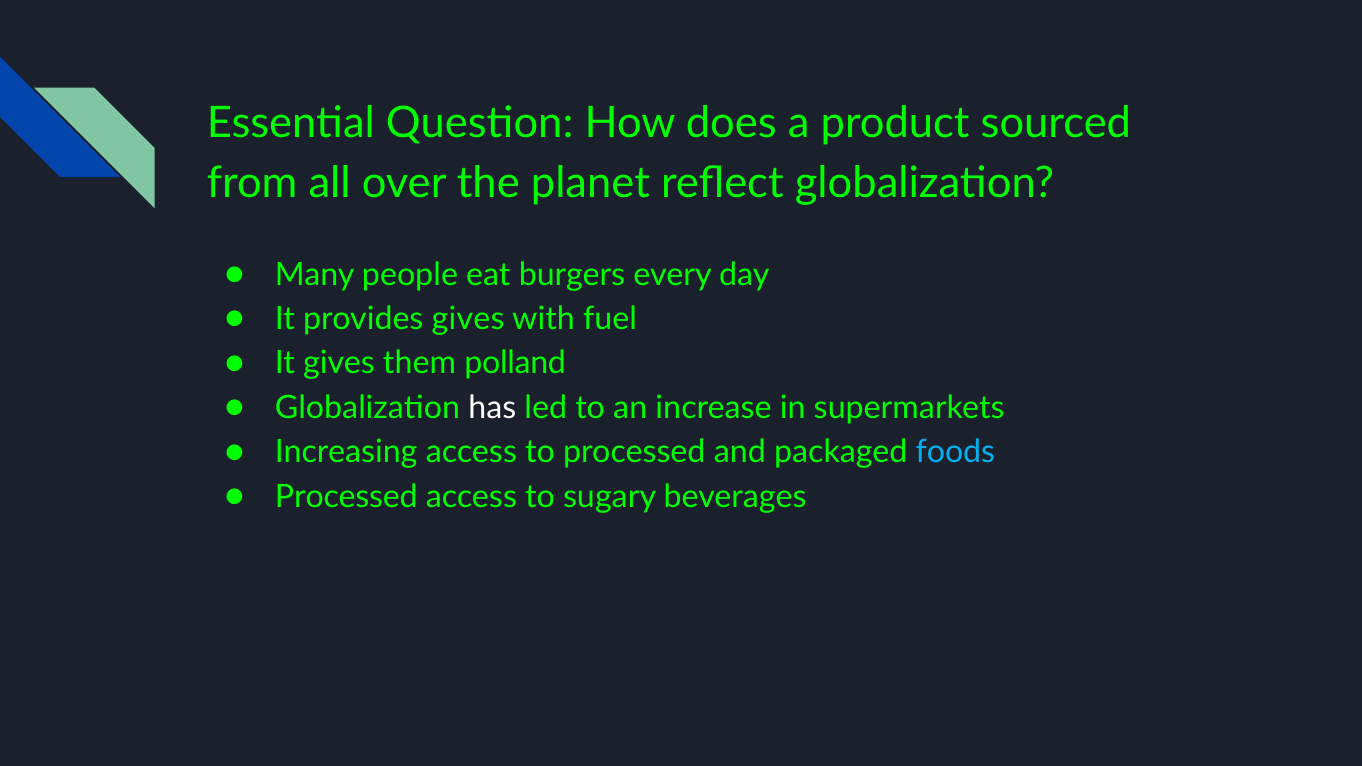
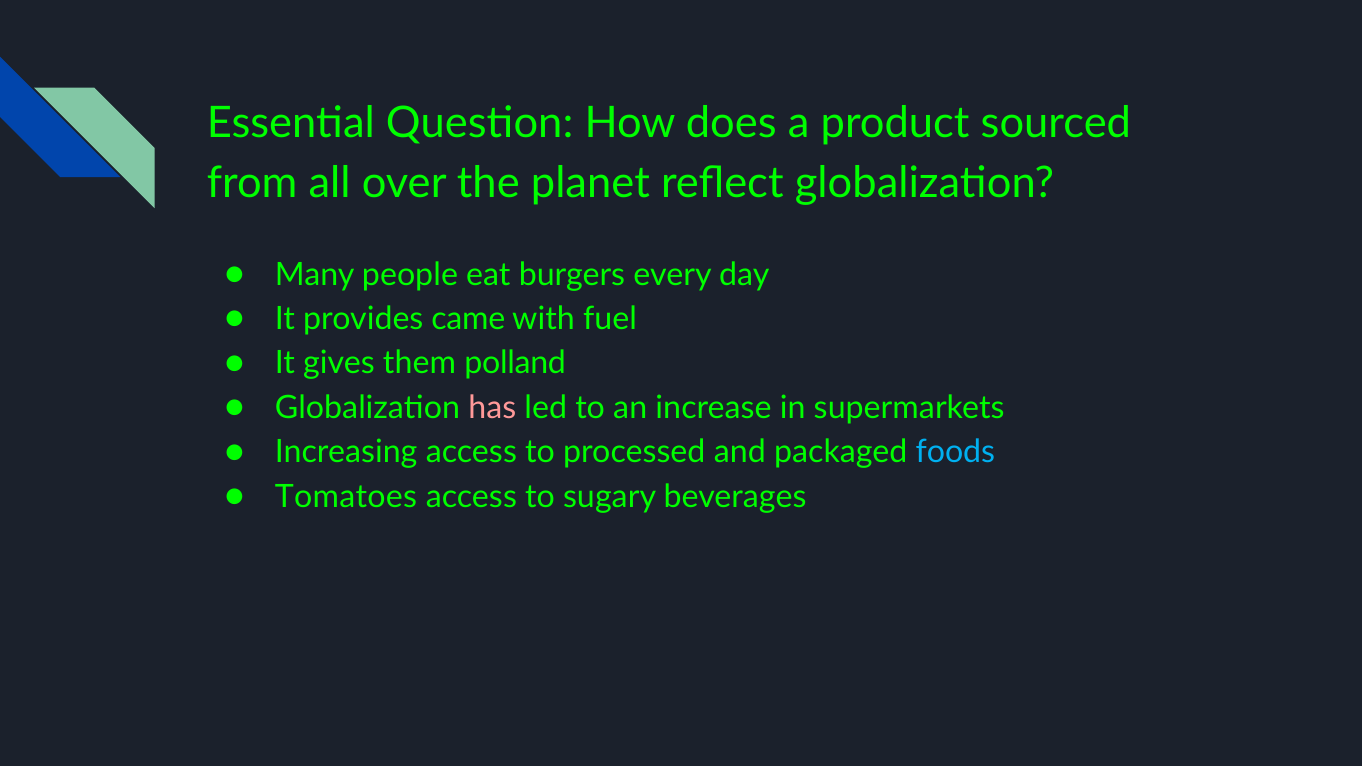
provides gives: gives -> came (468, 319)
has colour: white -> pink (492, 408)
Processed: Processed -> Tomatoes (346, 497)
